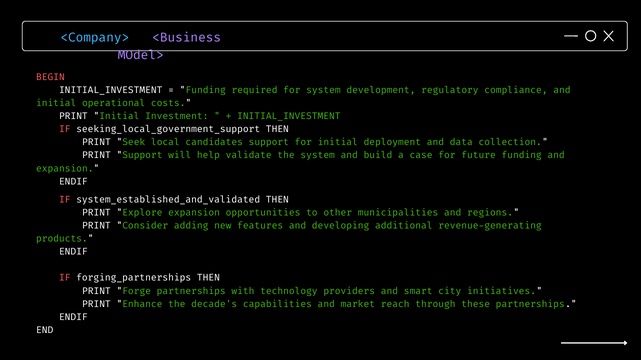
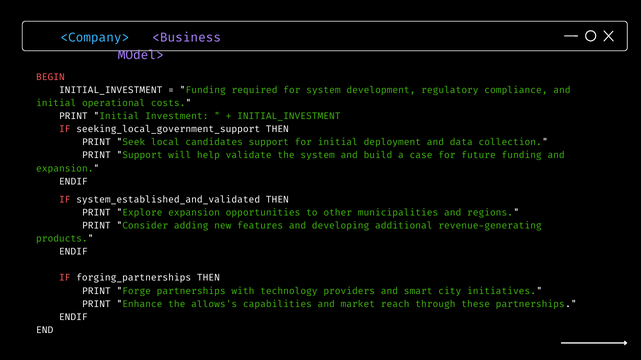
decade's: decade's -> allows's (214, 305)
